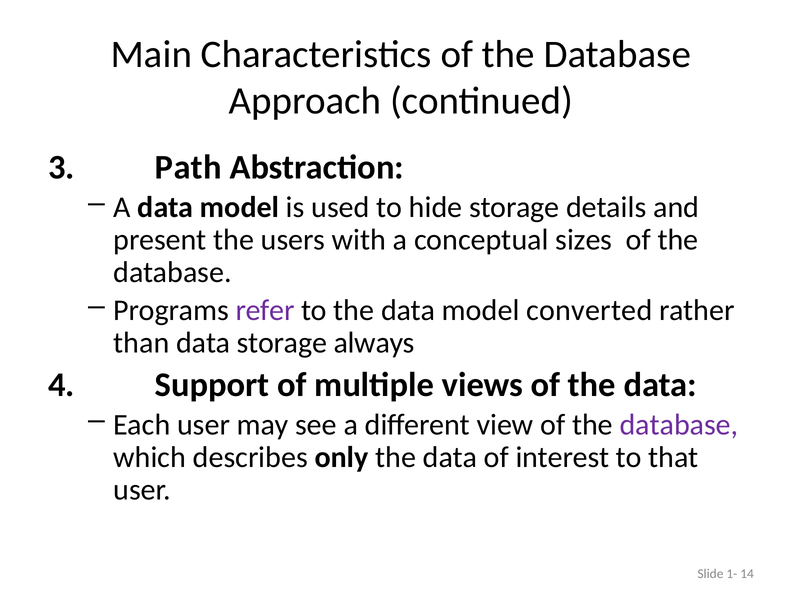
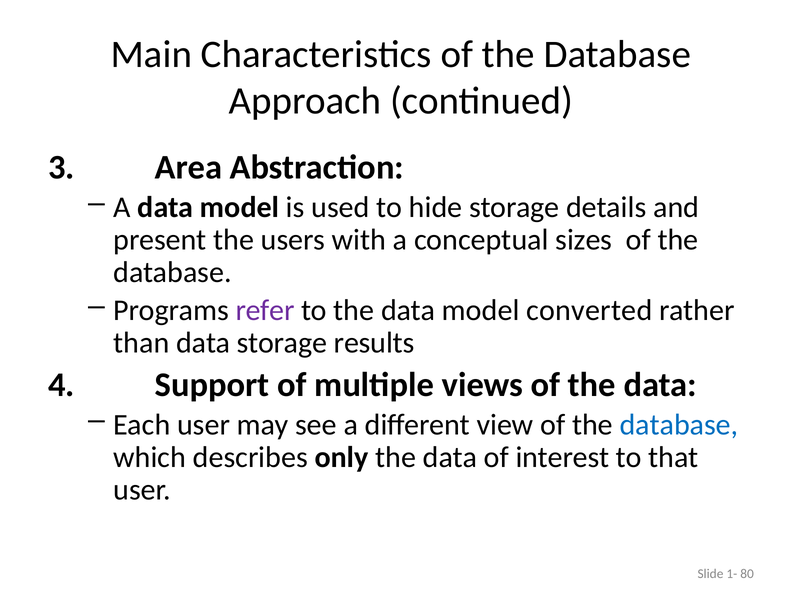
Path: Path -> Area (189, 168)
always: always -> results (374, 343)
database colour: purple -> blue (679, 425)
14: 14 -> 80 (747, 574)
